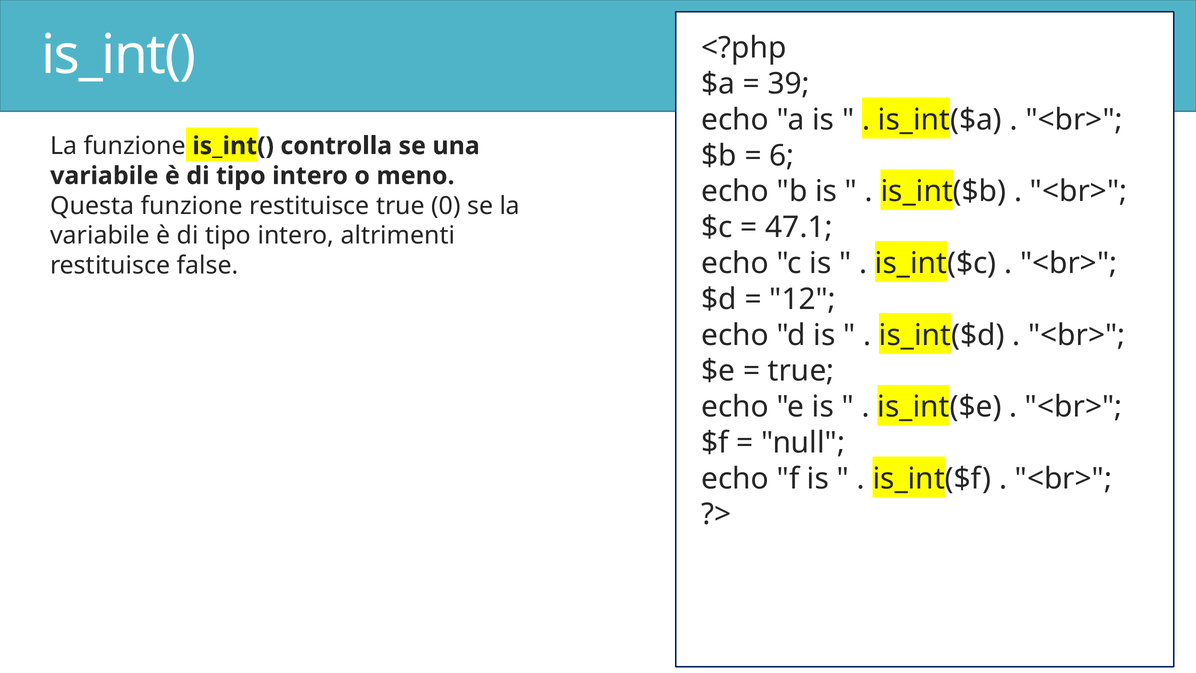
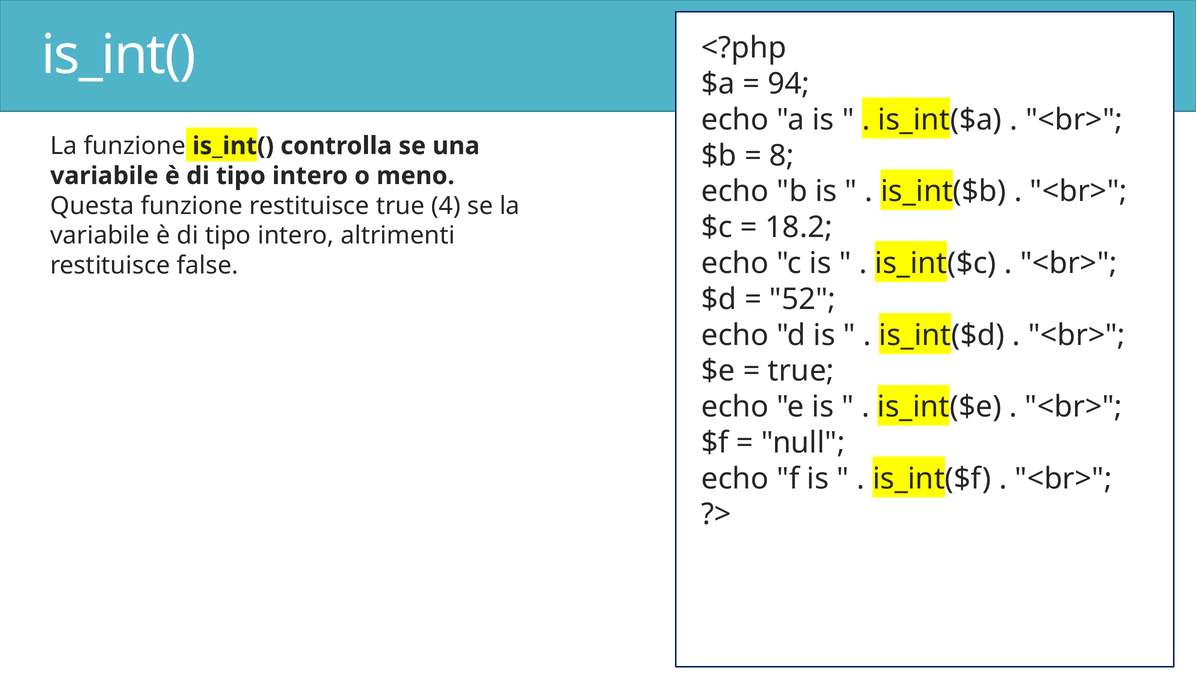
39: 39 -> 94 (789, 84)
6: 6 -> 8 (782, 156)
0: 0 -> 4 (446, 206)
47.1: 47.1 -> 18.2 (799, 227)
12: 12 -> 52 (803, 299)
